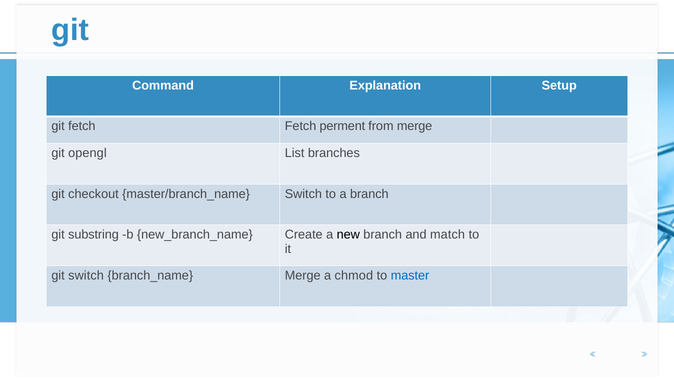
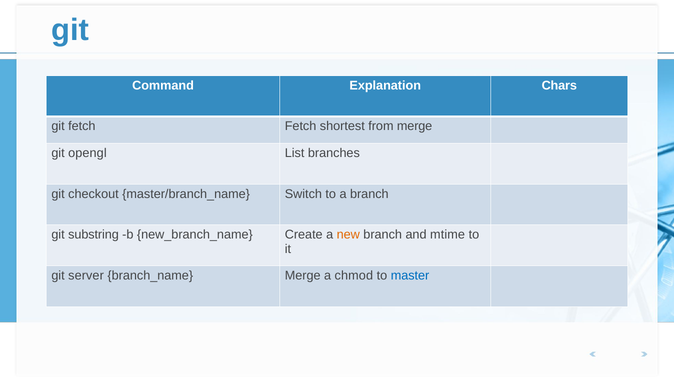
Setup: Setup -> Chars (559, 85)
perment: perment -> shortest (342, 126)
new colour: black -> orange (348, 235)
match: match -> mtime (448, 235)
git switch: switch -> server (86, 276)
